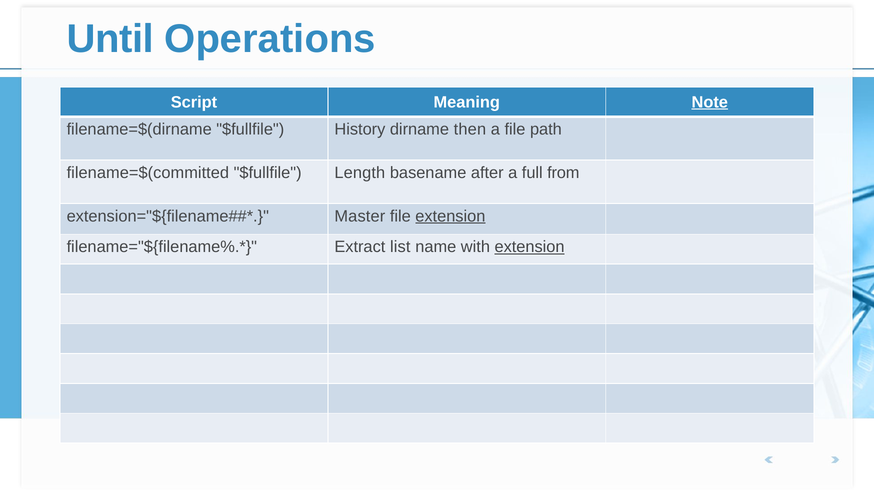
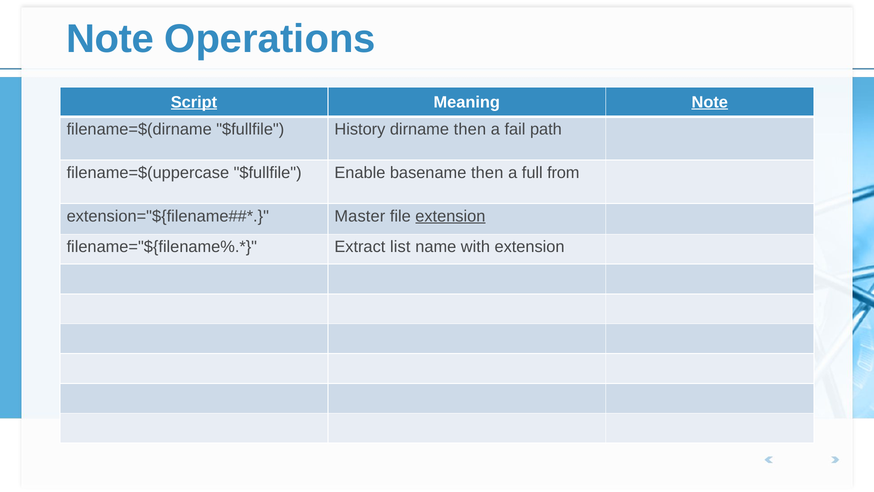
Until: Until -> Note (110, 39)
Script underline: none -> present (194, 102)
a file: file -> fail (515, 129)
filename=$(committed: filename=$(committed -> filename=$(uppercase (148, 173)
Length: Length -> Enable (360, 173)
basename after: after -> then (487, 173)
extension underline: present -> none (530, 247)
